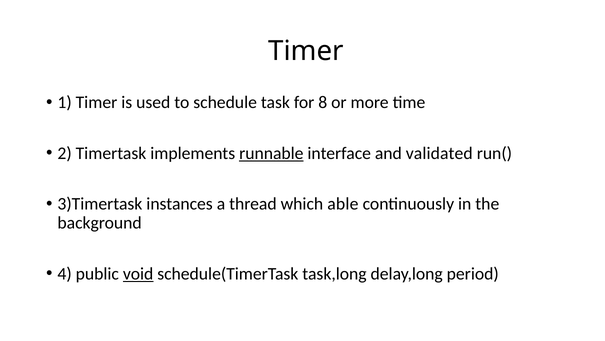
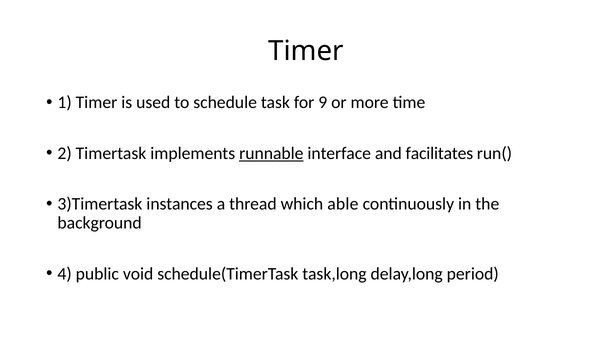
8: 8 -> 9 (323, 102)
validated: validated -> facilitates (439, 153)
void underline: present -> none (138, 273)
